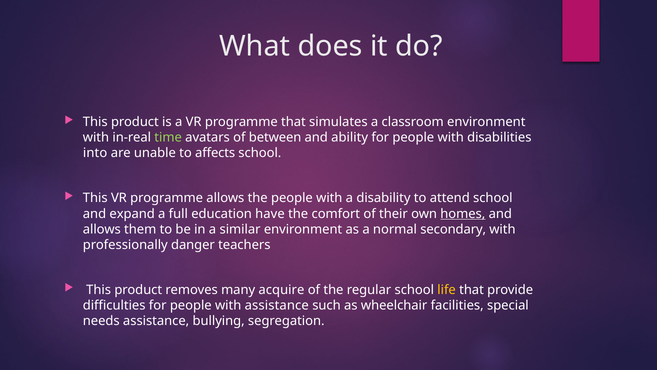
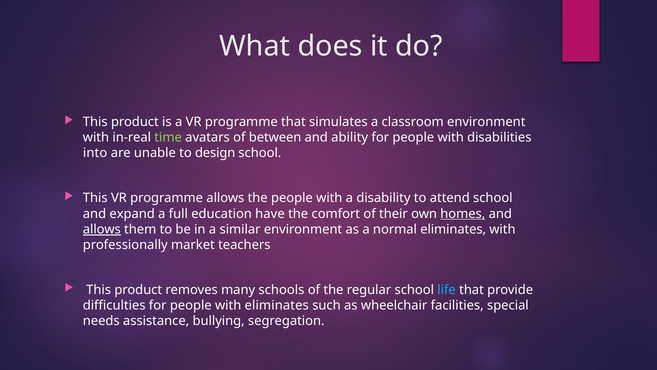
affects: affects -> design (215, 153)
allows underline: none -> present (102, 229)
normal secondary: secondary -> eliminates (453, 229)
danger: danger -> market (193, 245)
acquire: acquire -> schools (281, 290)
life colour: yellow -> light blue (447, 290)
with assistance: assistance -> eliminates (277, 305)
